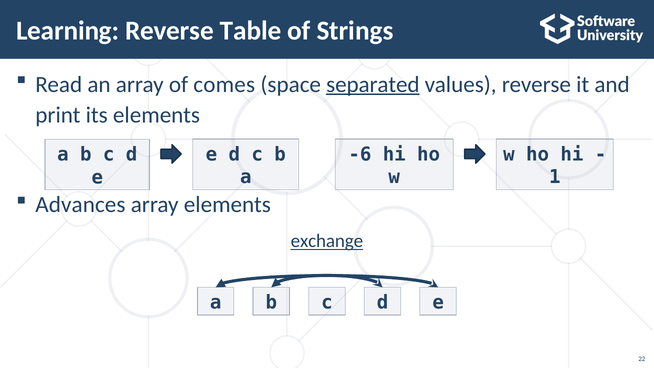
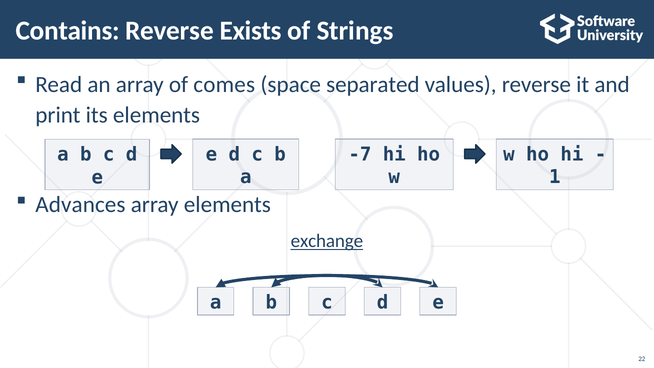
Learning: Learning -> Contains (68, 31)
Table: Table -> Exists (251, 31)
separated underline: present -> none (373, 84)
-6: -6 -> -7 (360, 154)
